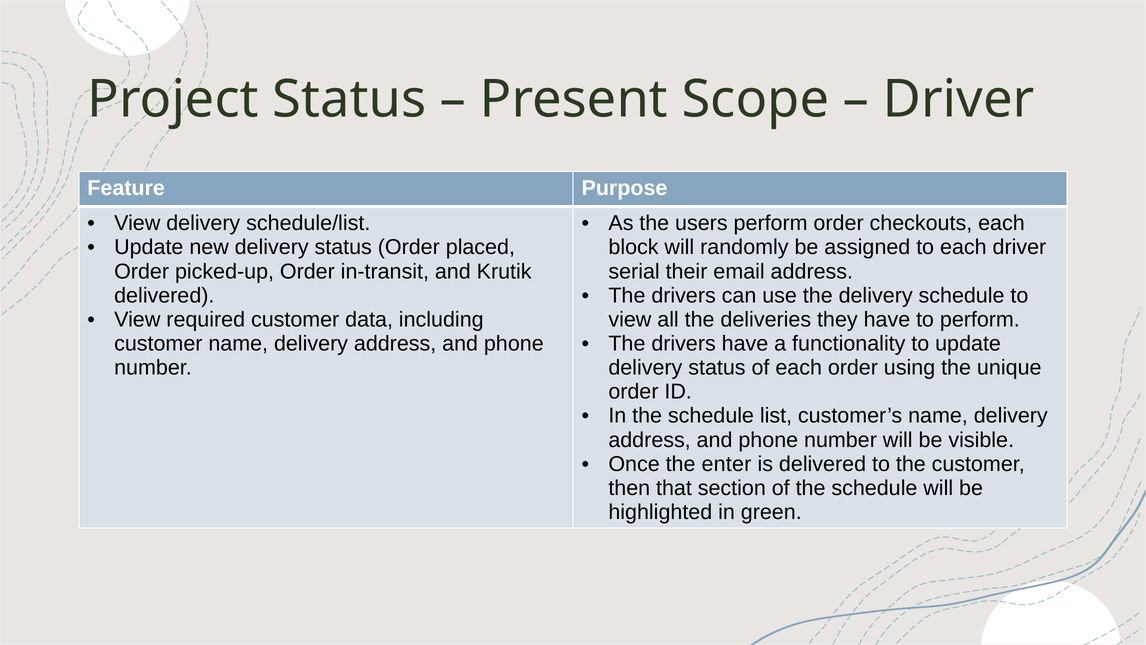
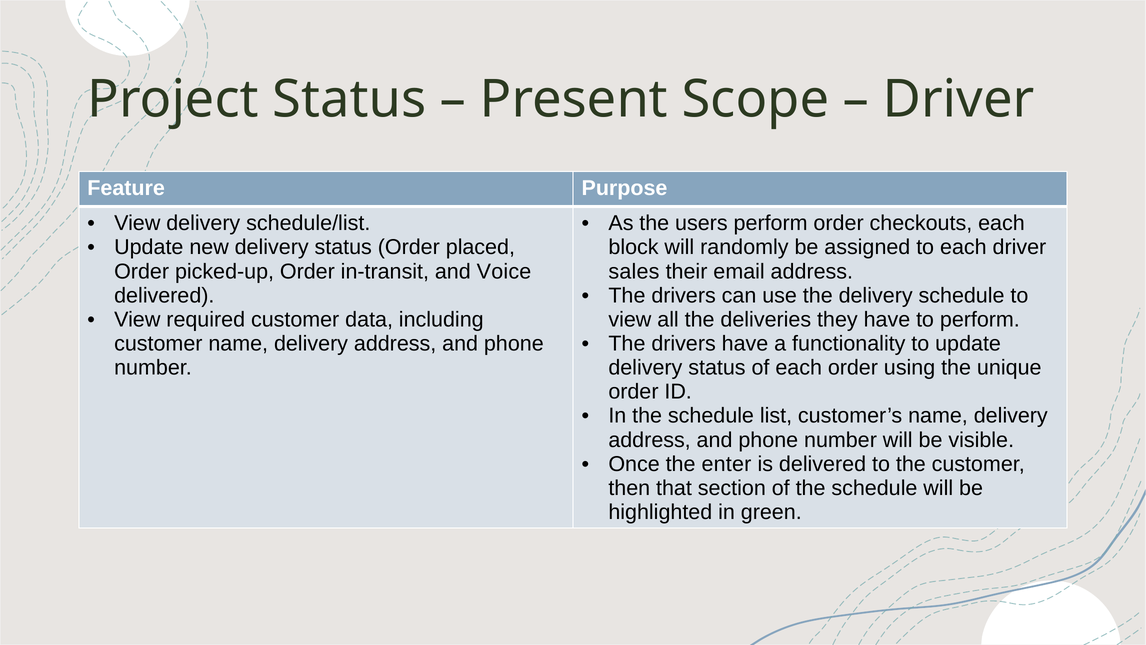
Krutik: Krutik -> Voice (504, 271)
serial: serial -> sales (634, 271)
